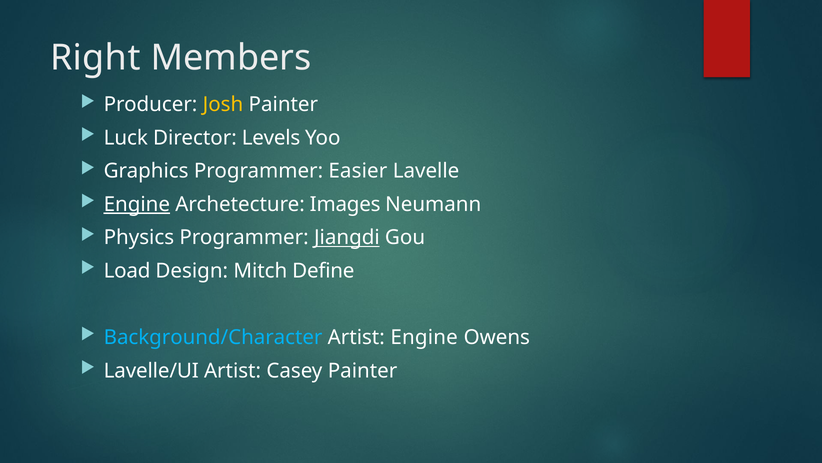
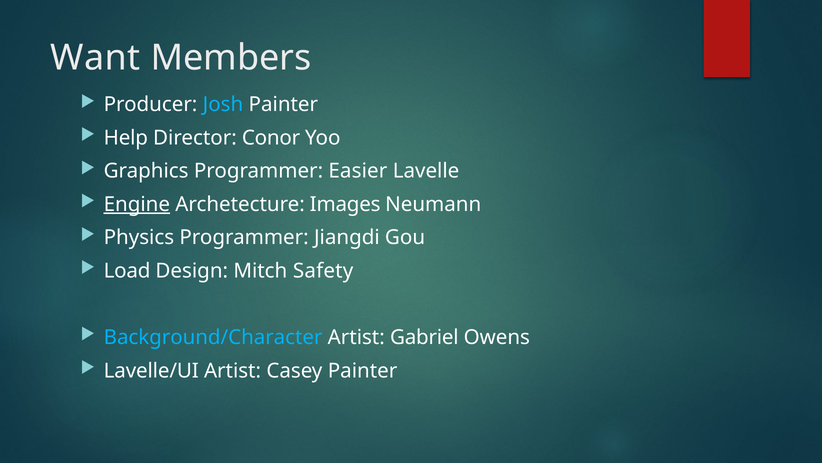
Right: Right -> Want (95, 58)
Josh colour: yellow -> light blue (223, 104)
Luck: Luck -> Help (126, 138)
Levels: Levels -> Conor (271, 138)
Jiangdi underline: present -> none (347, 237)
Define: Define -> Safety (323, 271)
Artist Engine: Engine -> Gabriel (424, 337)
